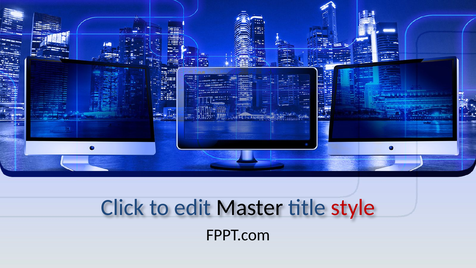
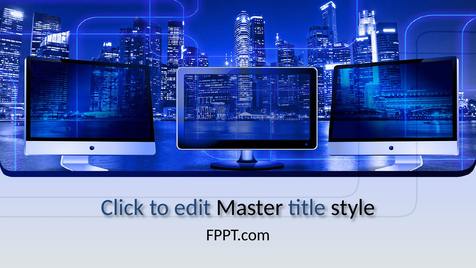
style colour: red -> black (353, 207)
